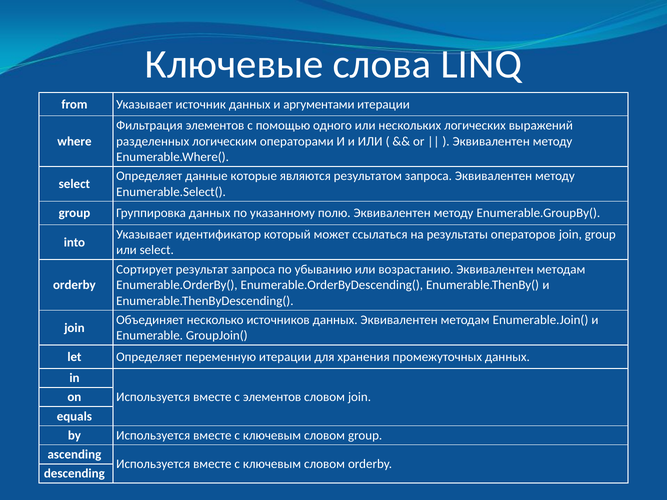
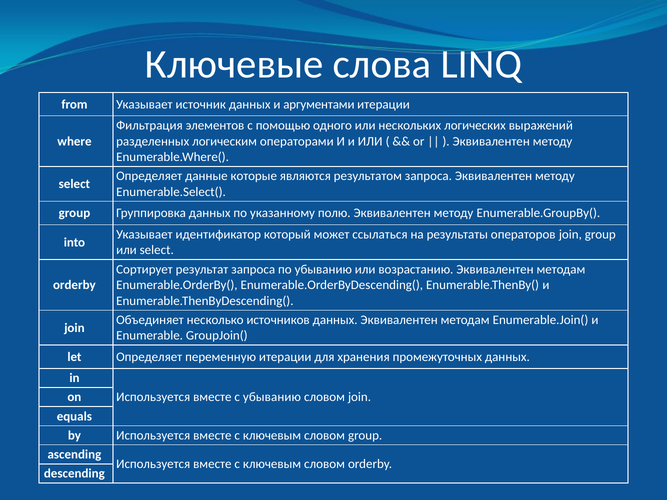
с элементов: элементов -> убыванию (272, 397)
